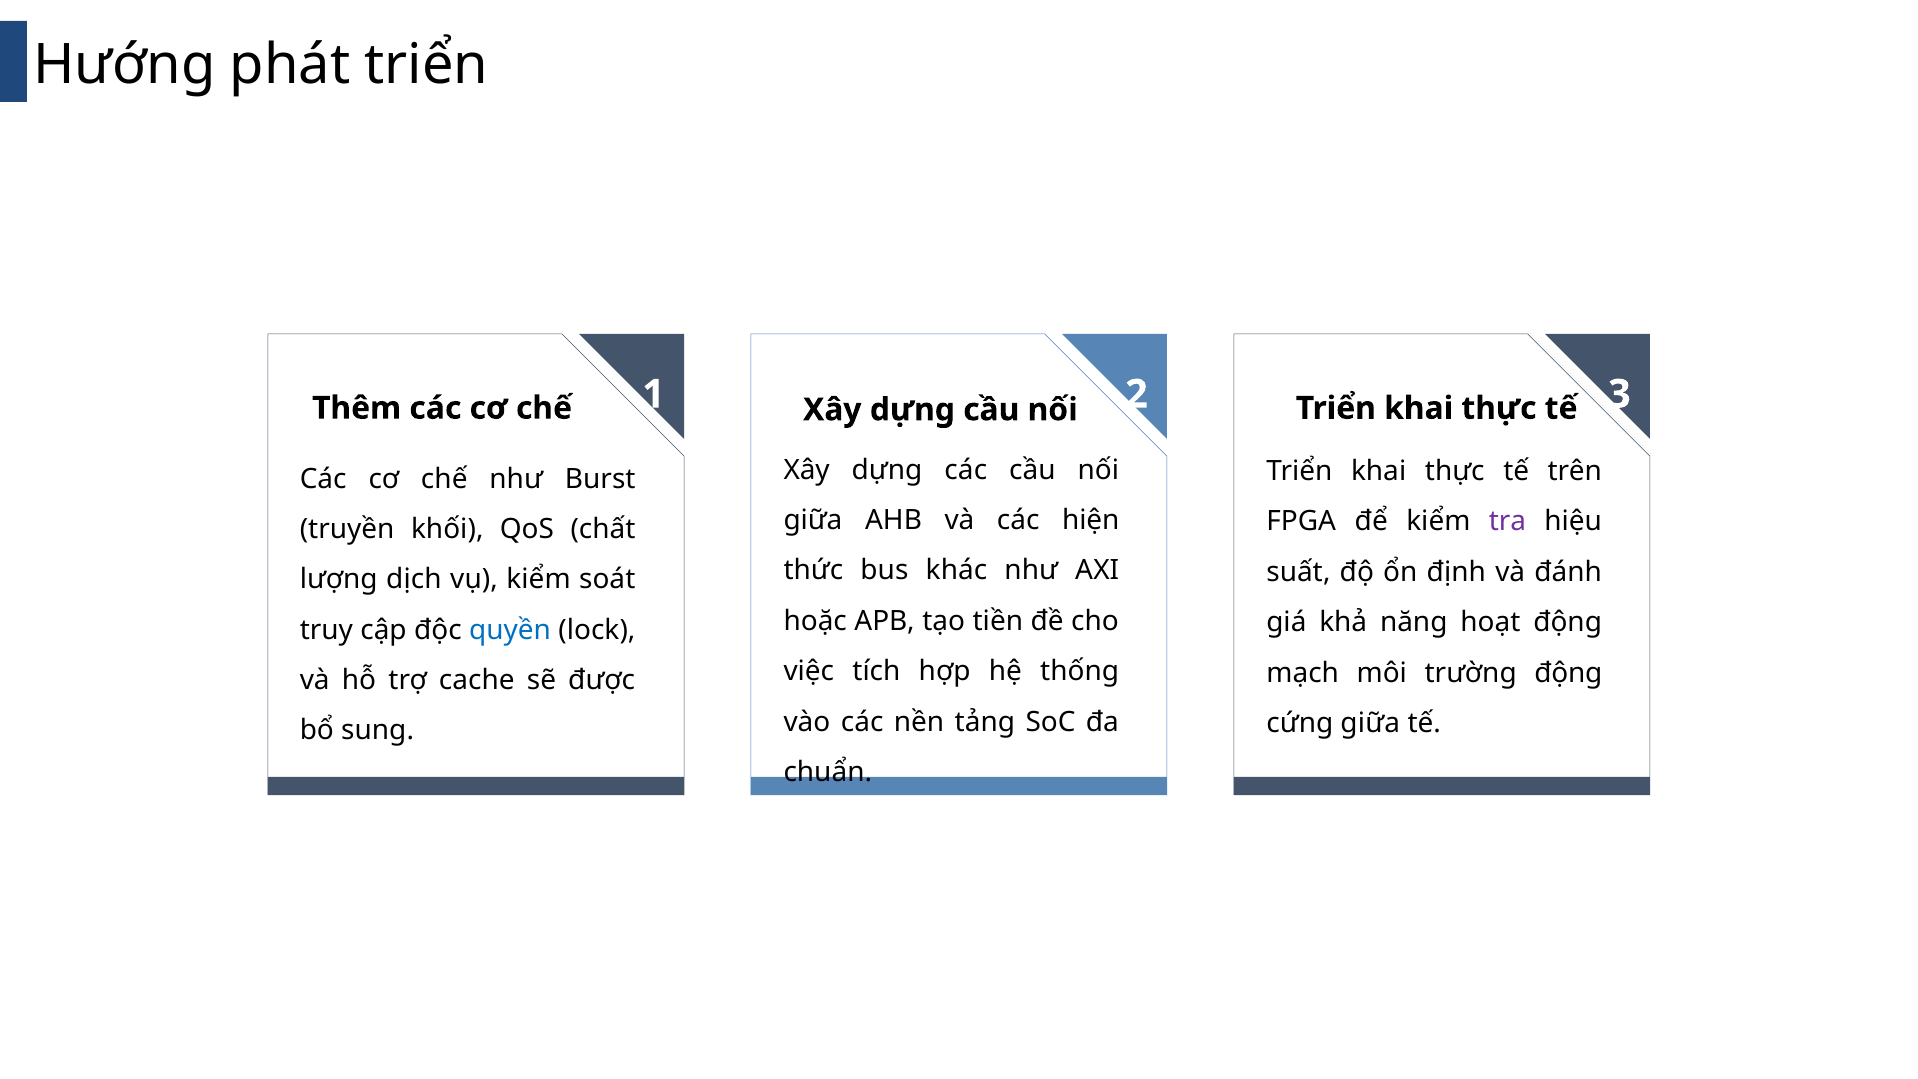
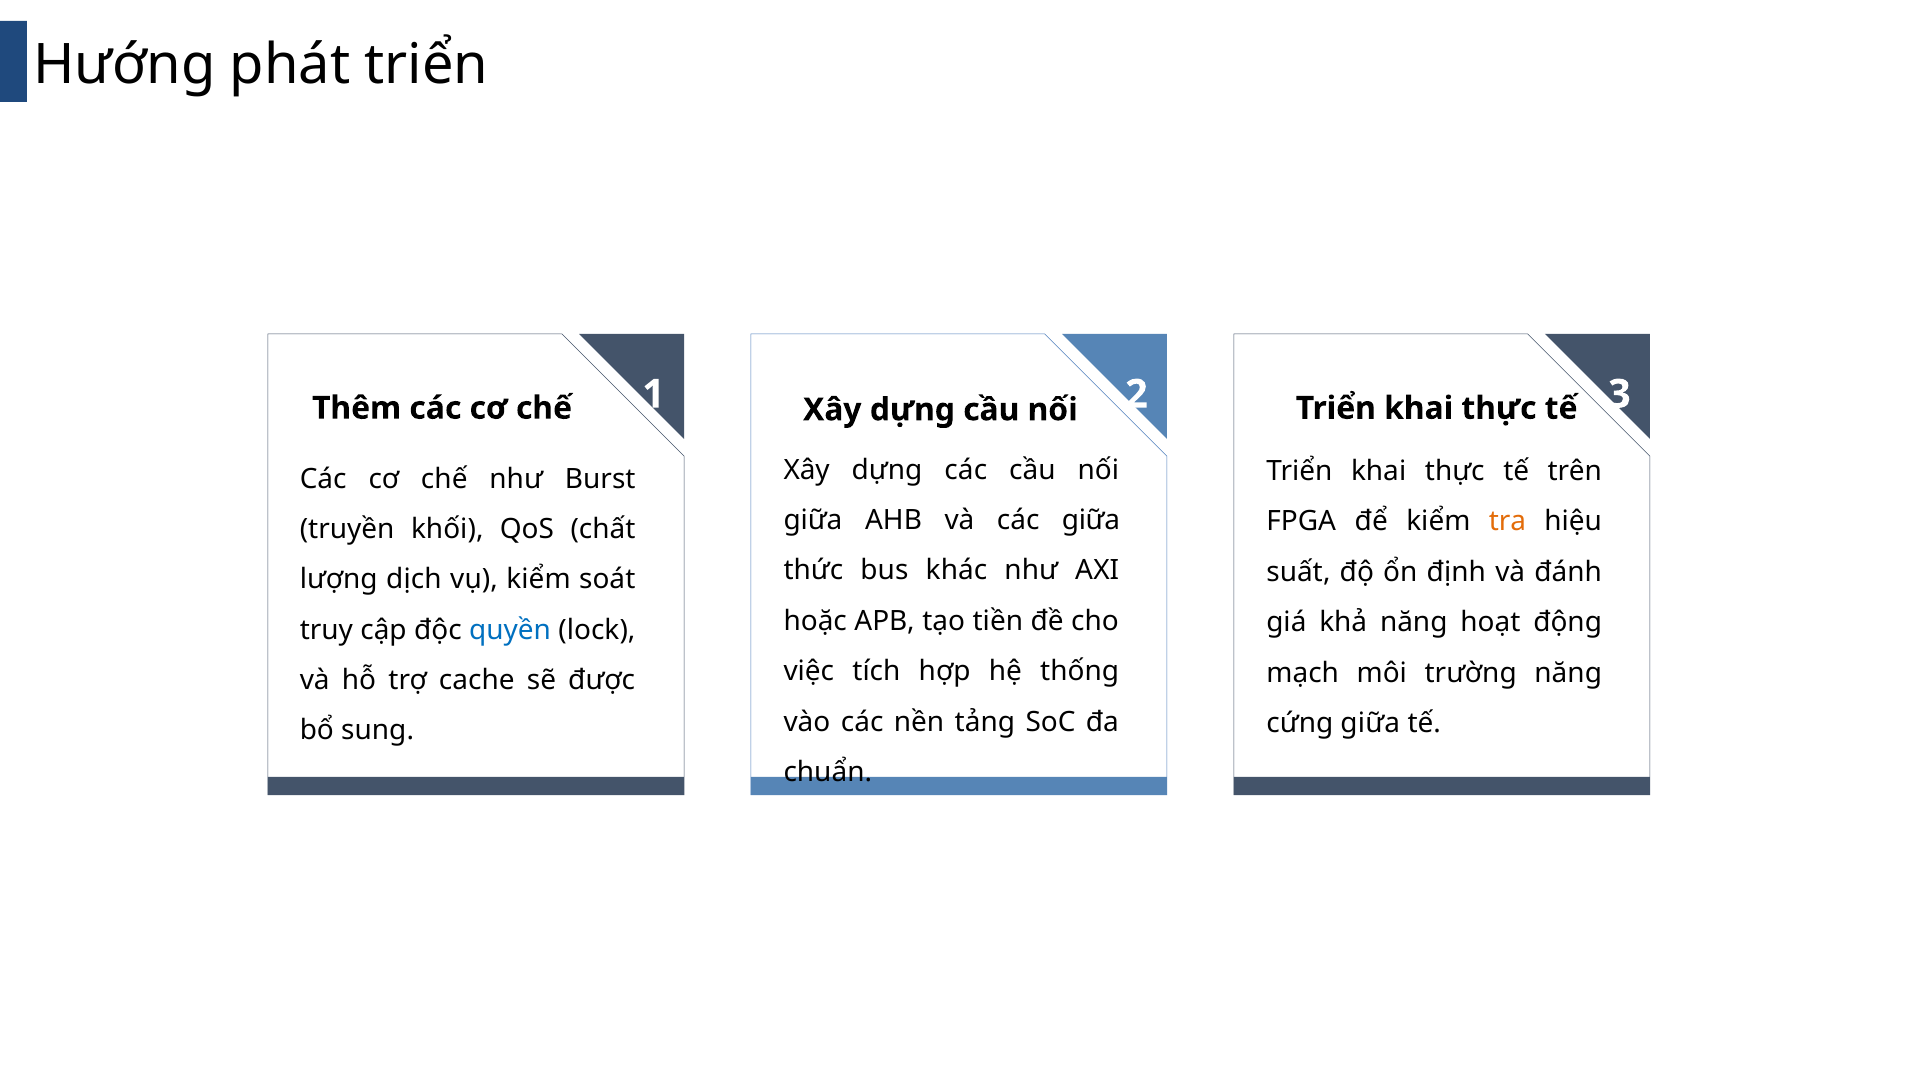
các hiện: hiện -> giữa (1091, 520)
tra colour: purple -> orange (1507, 522)
trường động: động -> năng (1568, 673)
